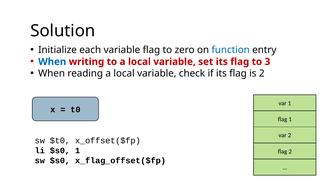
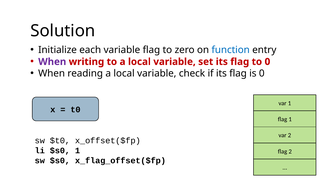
When colour: blue -> purple (52, 62)
to 3: 3 -> 0 (267, 62)
is 2: 2 -> 0 (262, 73)
